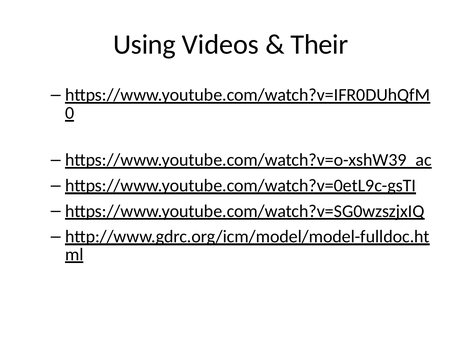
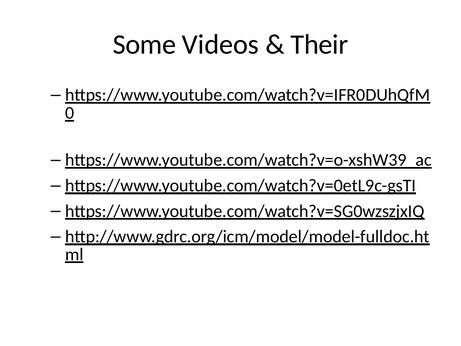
Using: Using -> Some (144, 45)
